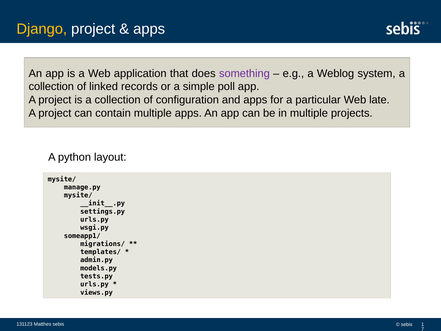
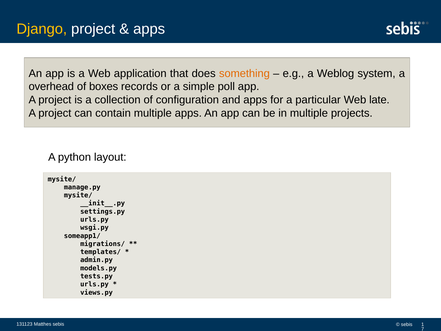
something colour: purple -> orange (244, 73)
collection: collection -> overhead (51, 87)
linked: linked -> boxes (104, 87)
